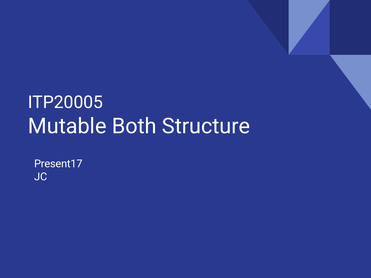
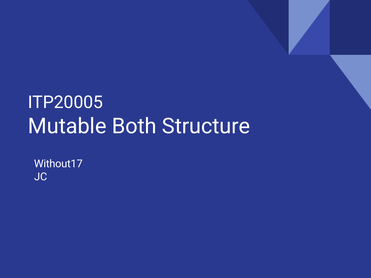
Present17: Present17 -> Without17 (58, 164)
